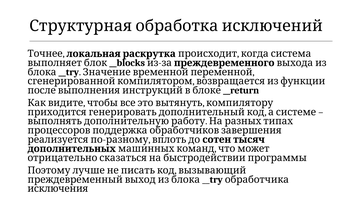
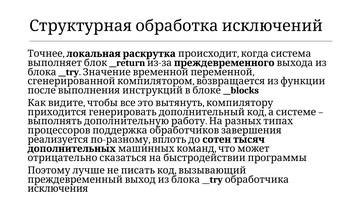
__blocks: __blocks -> __return (127, 63)
__return: __return -> __blocks (241, 90)
